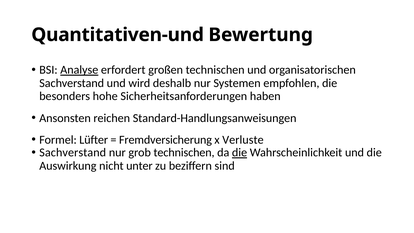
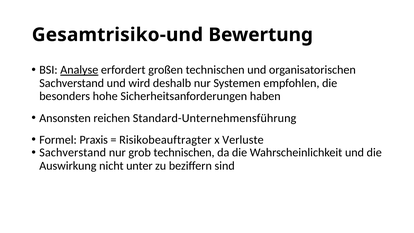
Quantitativen-und: Quantitativen-und -> Gesamtrisiko-und (117, 35)
Standard-Handlungsanweisungen: Standard-Handlungsanweisungen -> Standard-Unternehmensführung (215, 118)
Lüfter: Lüfter -> Praxis (94, 140)
Fremdversicherung: Fremdversicherung -> Risikobeauftragter (165, 140)
die underline: present -> none (240, 153)
